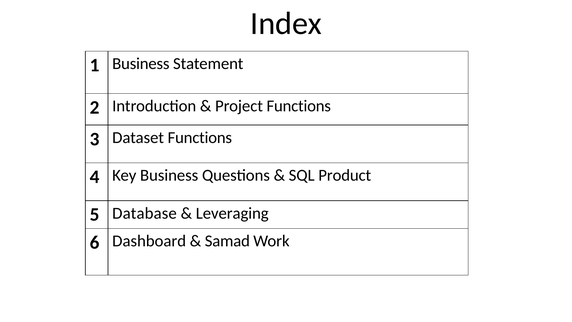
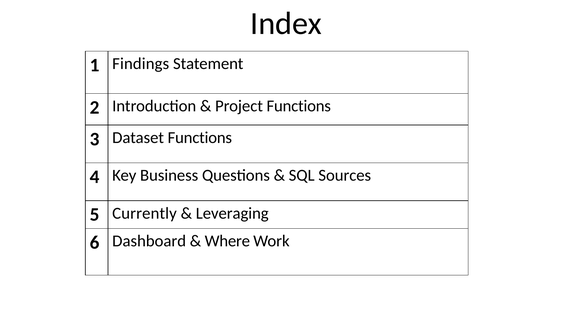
1 Business: Business -> Findings (141, 64)
Product: Product -> Sources (345, 175)
Database: Database -> Currently (145, 213)
Samad: Samad -> Where (227, 241)
